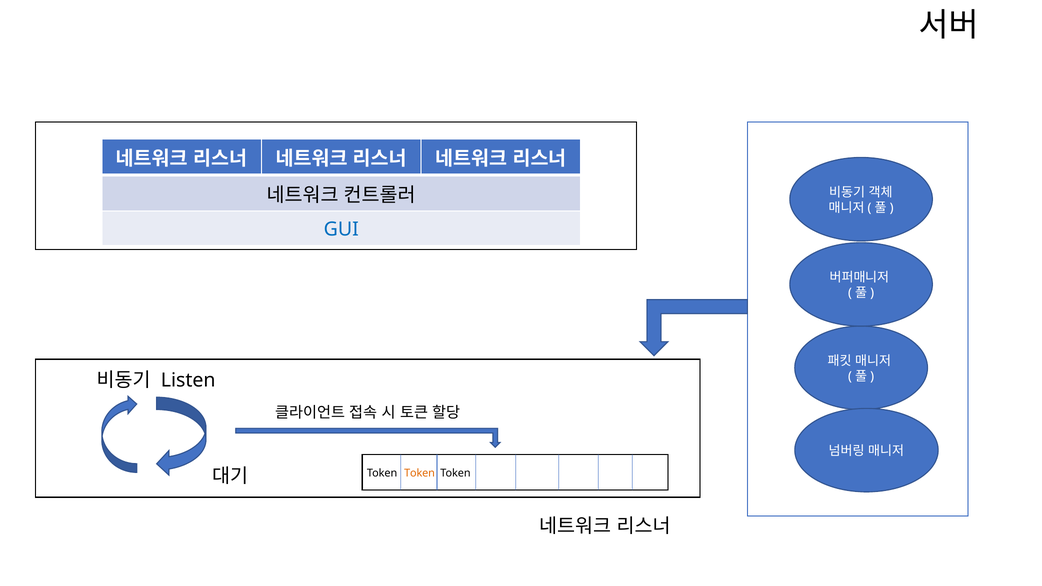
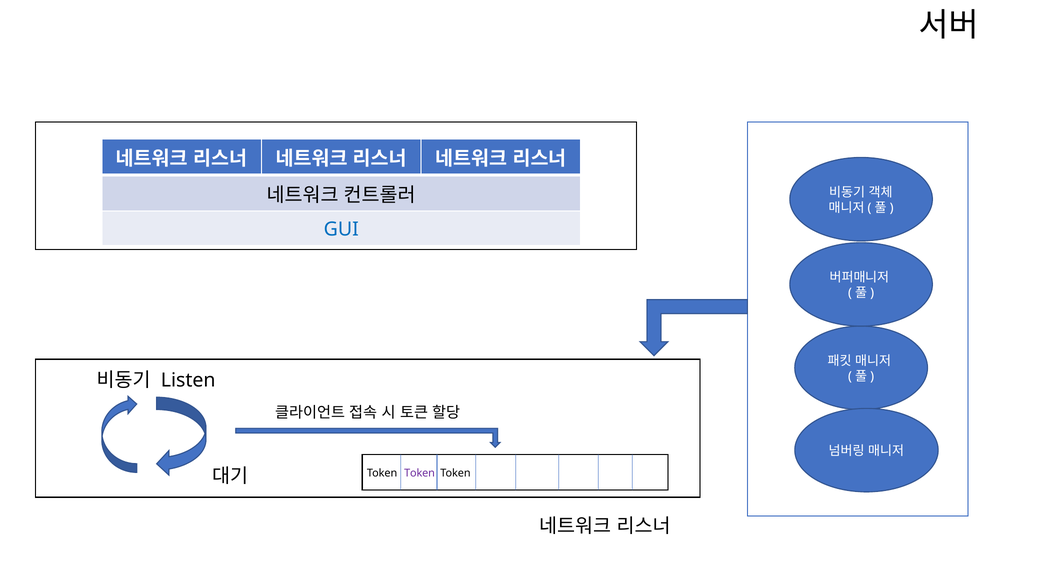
Token colour: orange -> purple (420, 473)
